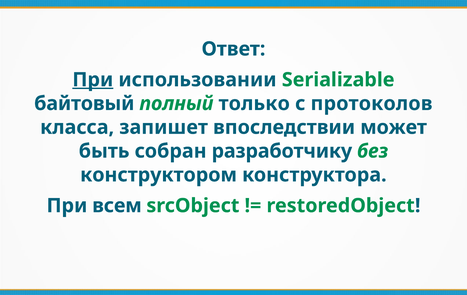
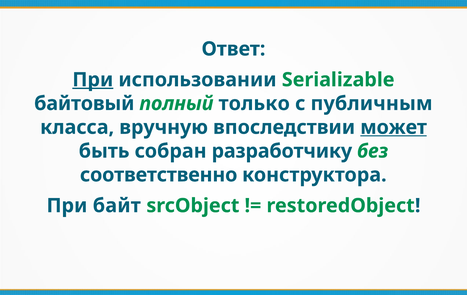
протоколов: протоколов -> публичным (372, 103)
запишет: запишет -> вручную (164, 127)
может underline: none -> present (394, 127)
конструктором: конструктором -> соответственно (159, 174)
всем: всем -> байт (117, 205)
